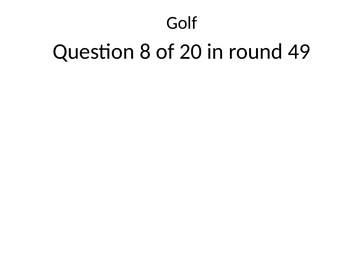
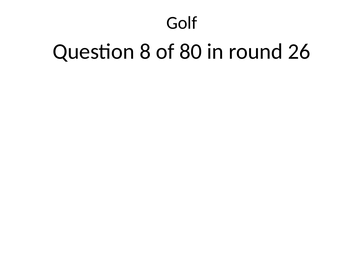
20: 20 -> 80 (191, 51)
49: 49 -> 26 (299, 51)
